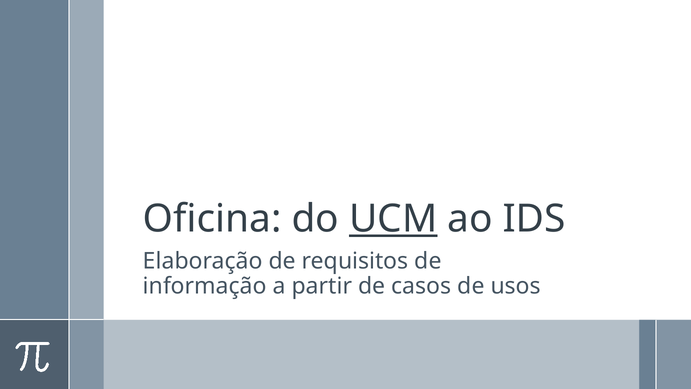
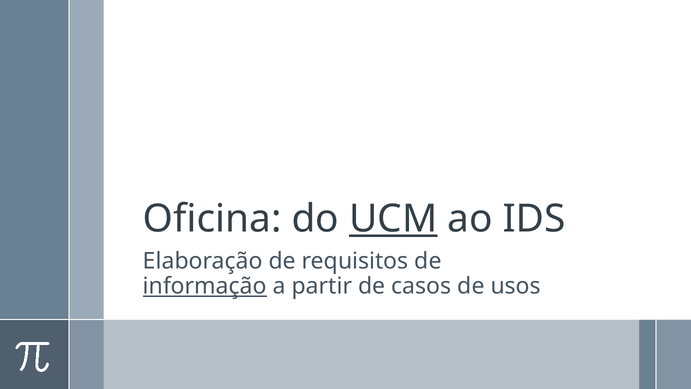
informação underline: none -> present (205, 286)
